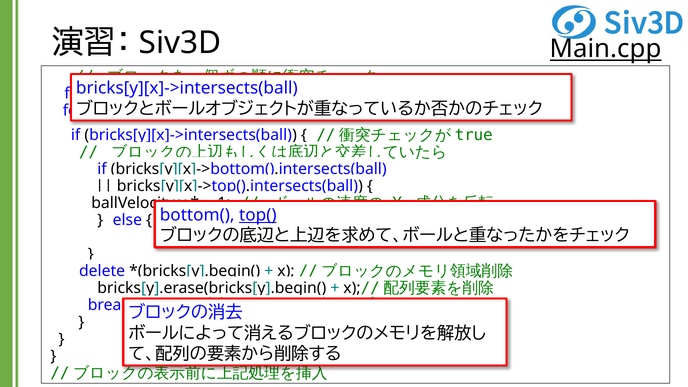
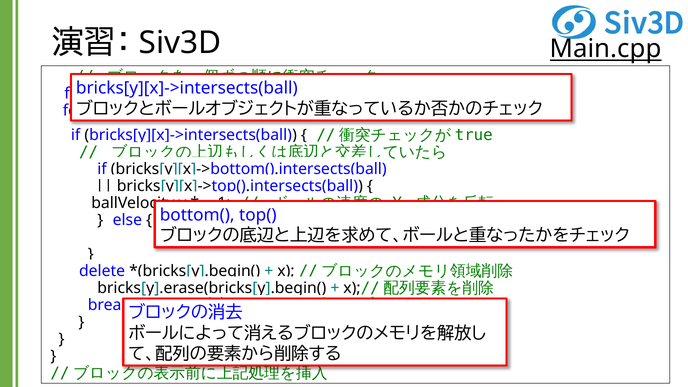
top( underline: present -> none (258, 215)
